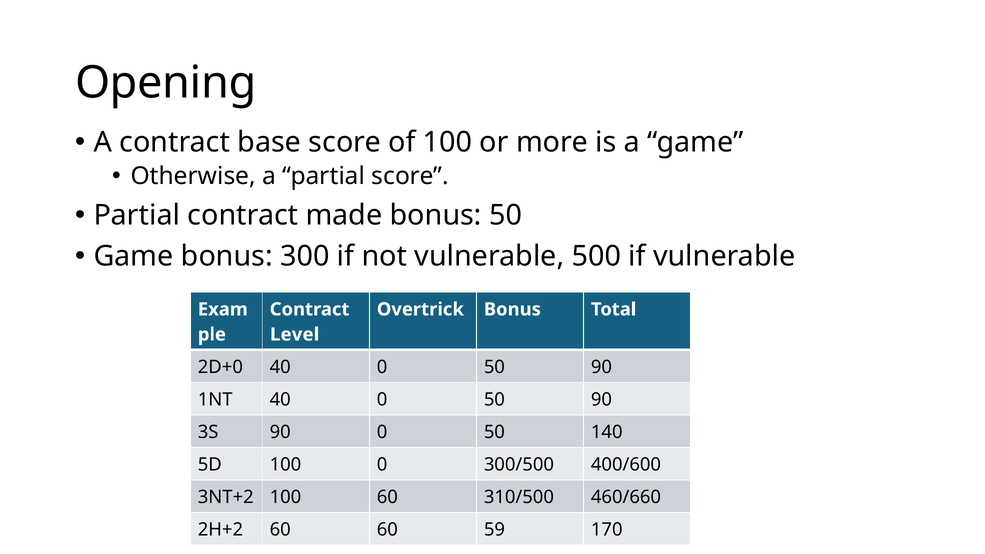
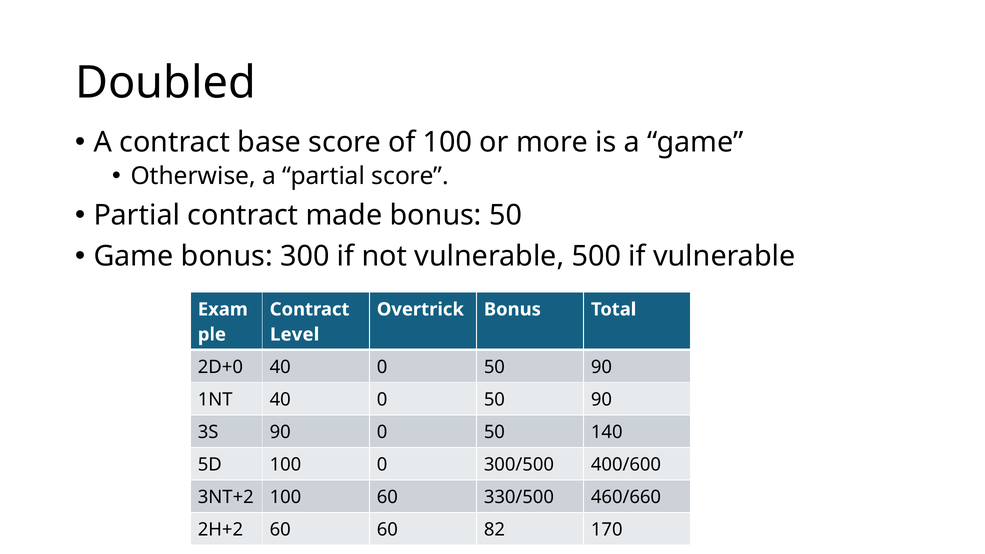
Opening: Opening -> Doubled (166, 83)
310/500: 310/500 -> 330/500 (519, 497)
59: 59 -> 82 (494, 530)
